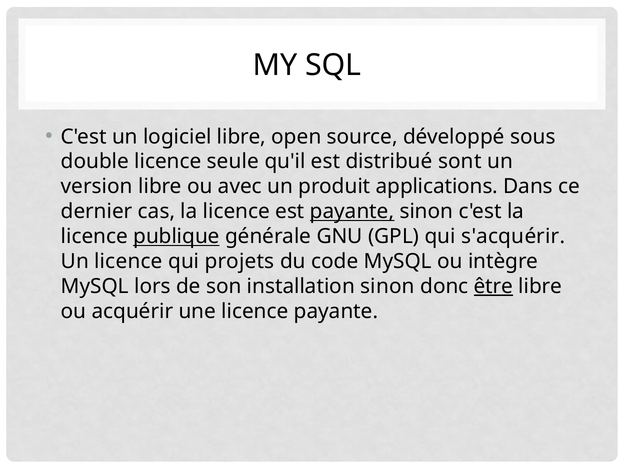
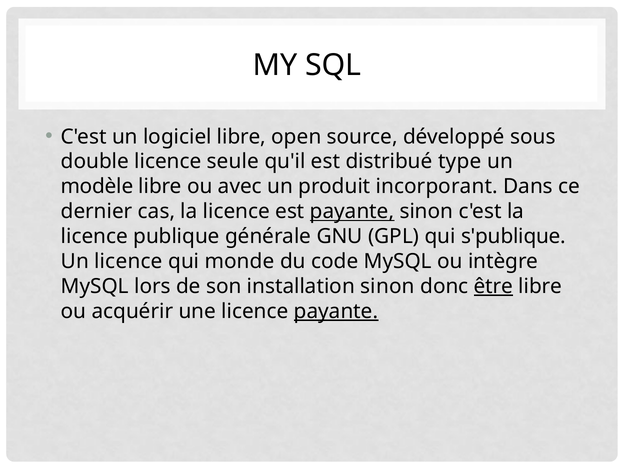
sont: sont -> type (460, 162)
version: version -> modèle (97, 187)
applications: applications -> incorporant (437, 187)
publique underline: present -> none (176, 236)
s'acquérir: s'acquérir -> s'publique (513, 236)
projets: projets -> monde (240, 261)
payante underline: none -> present (336, 311)
